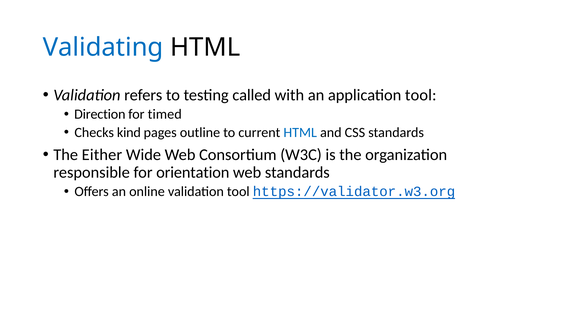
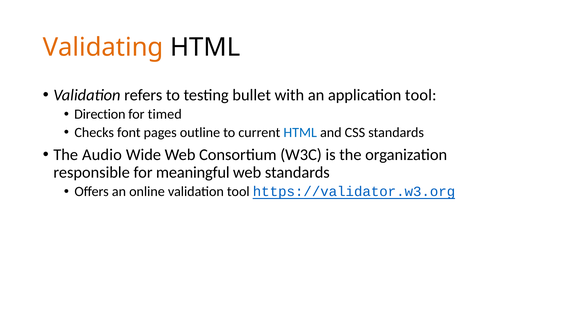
Validating colour: blue -> orange (103, 47)
called: called -> bullet (252, 95)
kind: kind -> font (129, 132)
Either: Either -> Audio (102, 155)
orientation: orientation -> meaningful (193, 172)
